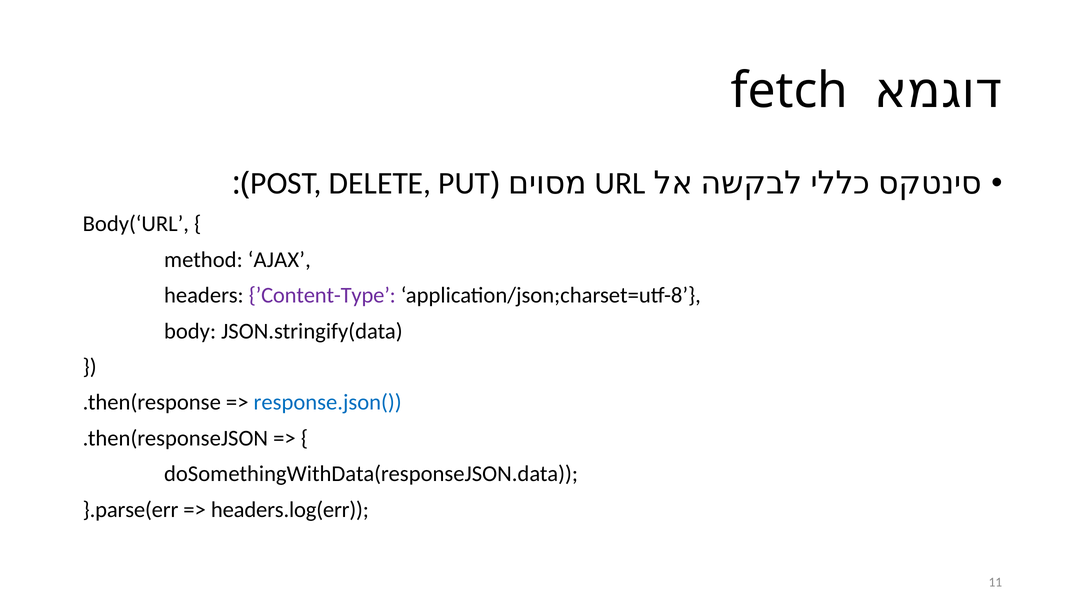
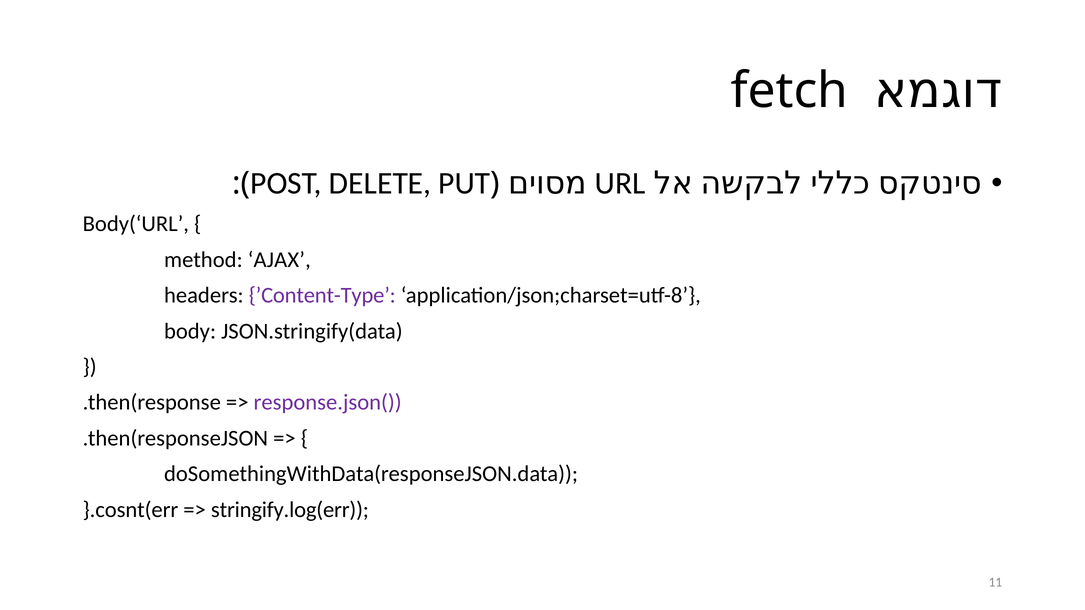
response.json( colour: blue -> purple (328, 403)
}.parse(err: }.parse(err -> }.cosnt(err (131, 510)
headers.log(err: headers.log(err -> stringify.log(err (290, 510)
